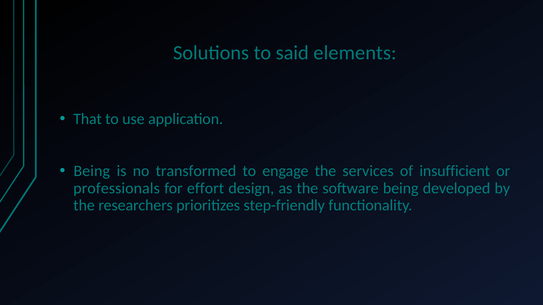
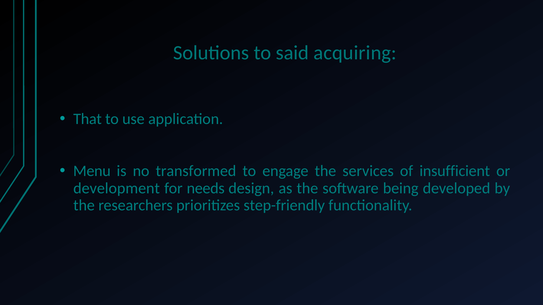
elements: elements -> acquiring (355, 53)
Being: Being -> Menu (92, 171)
professionals: professionals -> development (117, 188)
effort: effort -> needs (206, 188)
